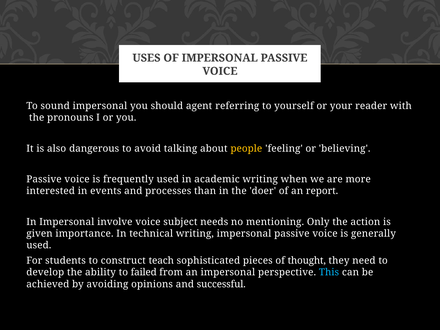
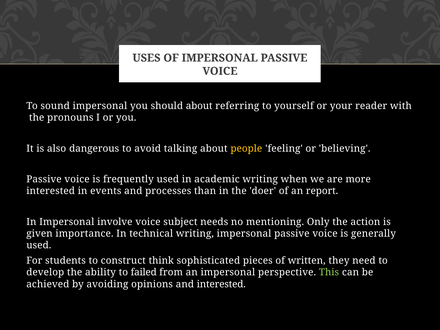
should agent: agent -> about (199, 106)
teach: teach -> think (161, 261)
thought: thought -> written (307, 261)
This colour: light blue -> light green (329, 272)
and successful: successful -> interested (221, 284)
